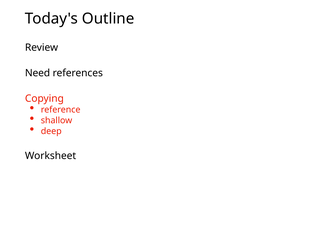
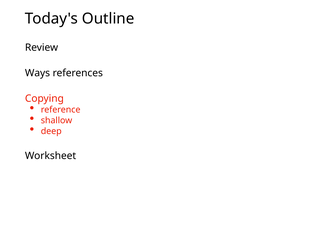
Need: Need -> Ways (38, 73)
